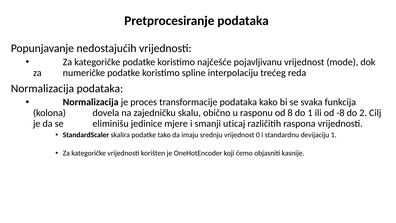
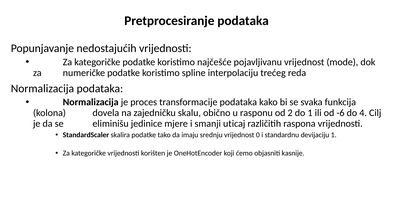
8: 8 -> 2 (290, 113)
-8: -8 -> -6 (340, 113)
2: 2 -> 4 (363, 113)
